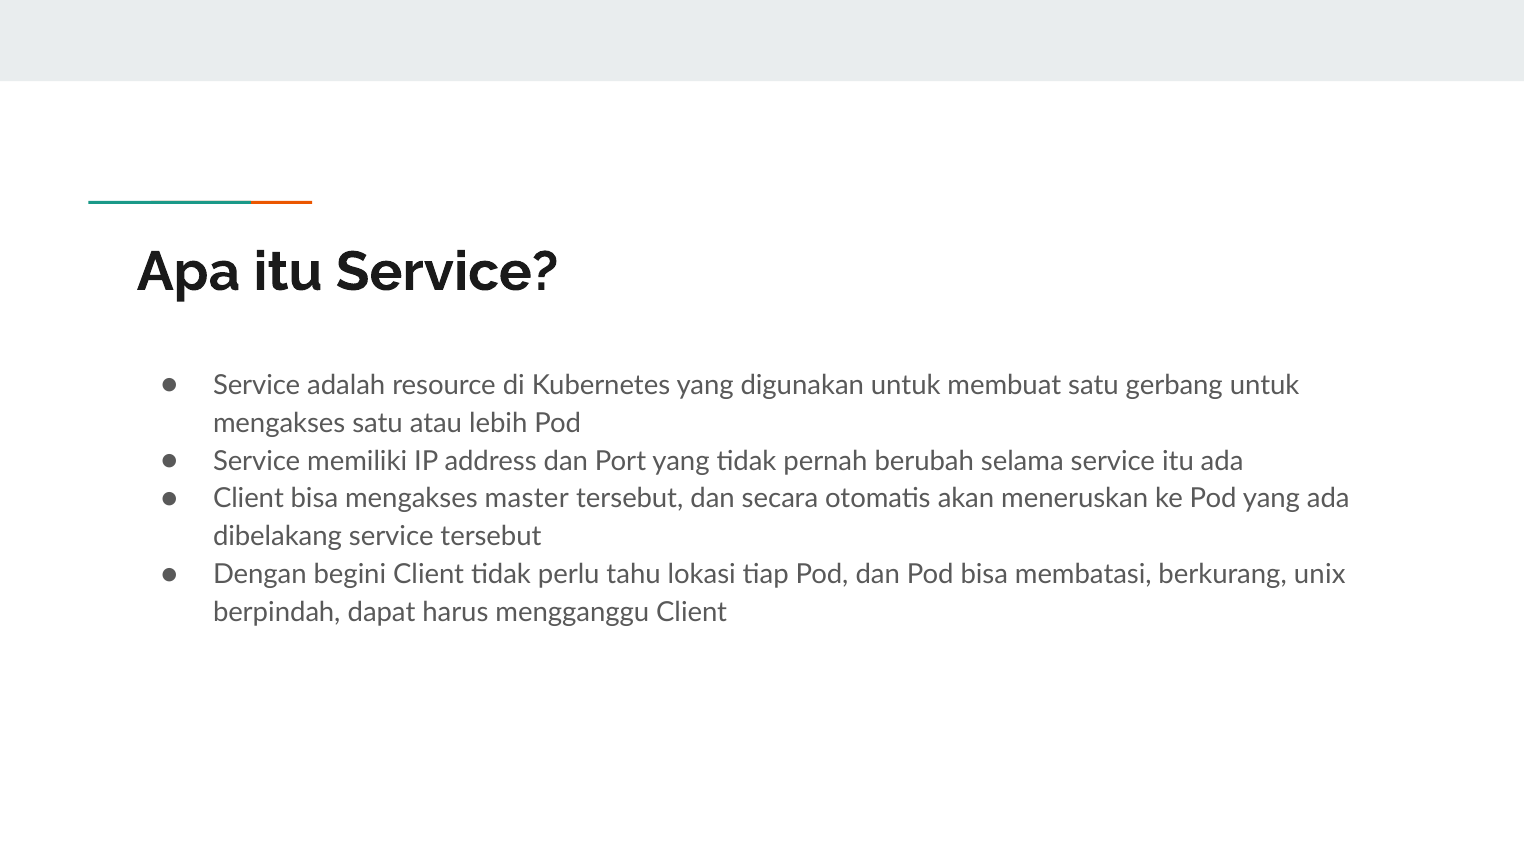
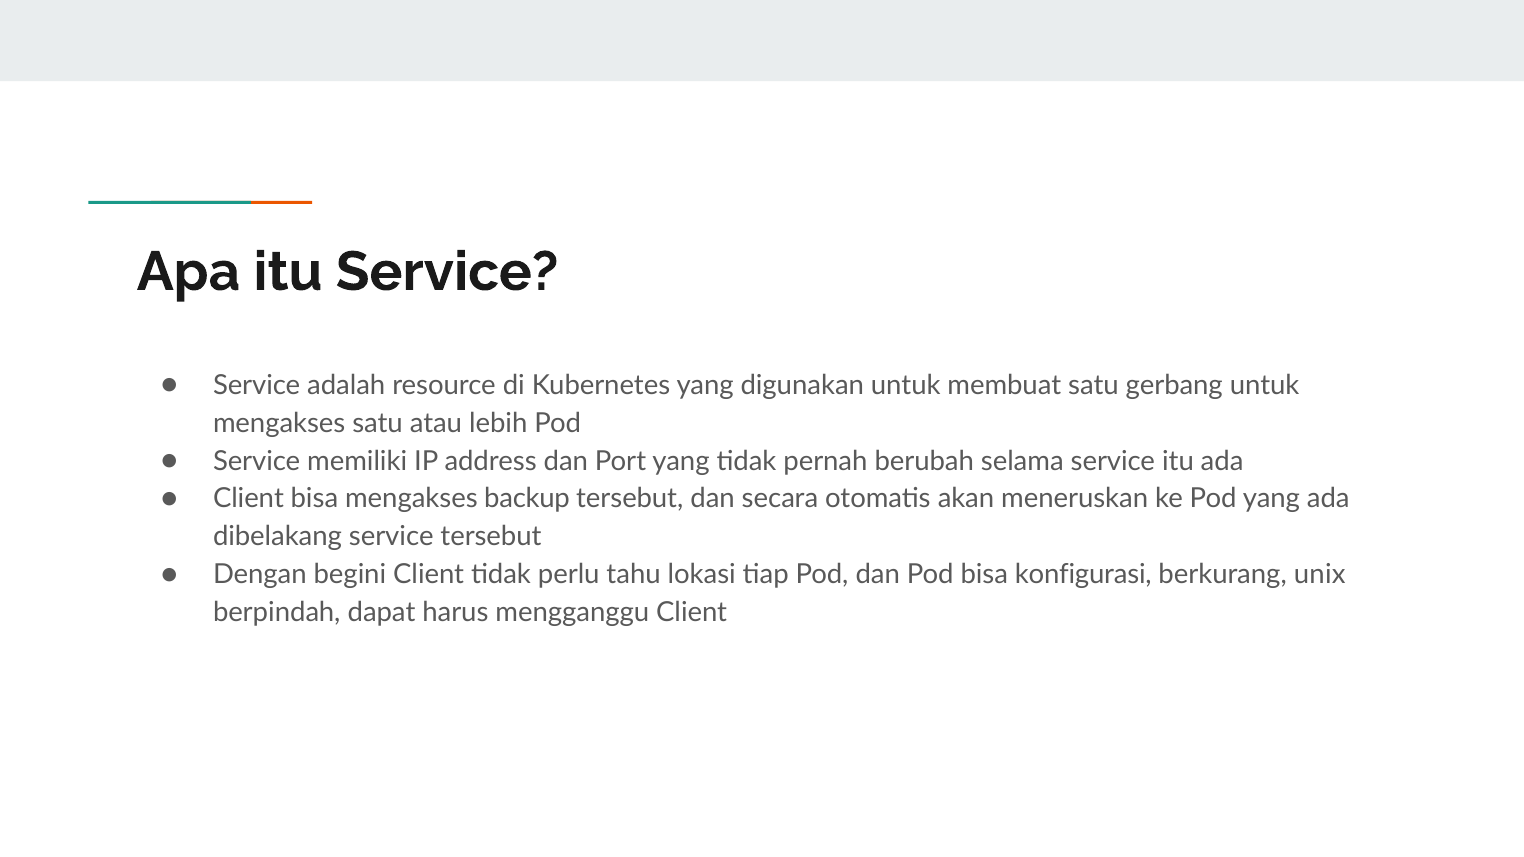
master: master -> backup (527, 499)
membatasi: membatasi -> konfigurasi (1083, 575)
